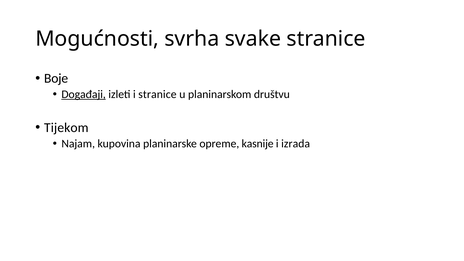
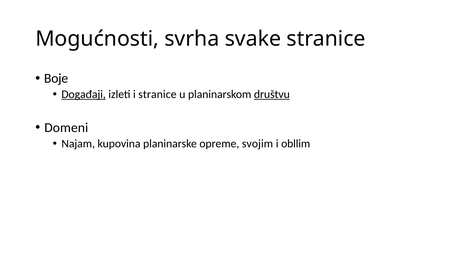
društvu underline: none -> present (272, 94)
Tijekom: Tijekom -> Domeni (66, 128)
kasnije: kasnije -> svojim (257, 144)
izrada: izrada -> obllim (296, 144)
